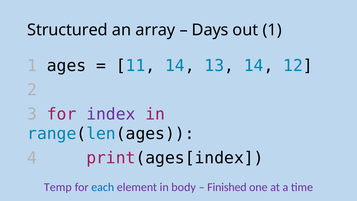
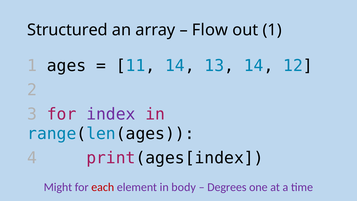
Days: Days -> Flow (210, 30)
Temp: Temp -> Might (58, 187)
each colour: blue -> red (103, 187)
Finished: Finished -> Degrees (227, 187)
